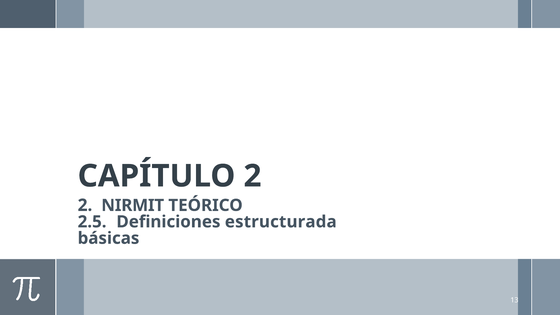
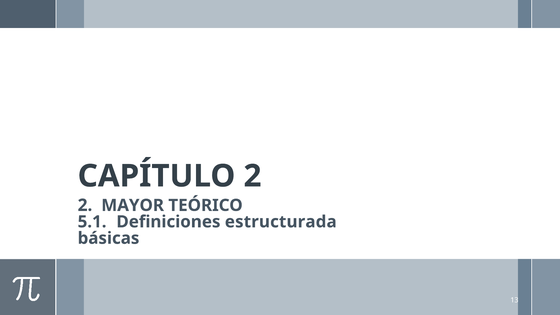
NIRMIT: NIRMIT -> MAYOR (133, 205)
2.5: 2.5 -> 5.1 (92, 222)
